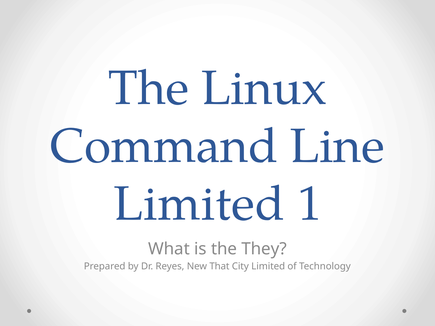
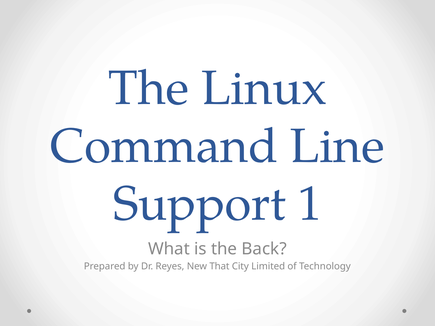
Limited: Limited -> Support (199, 204)
They: They -> Back (264, 249)
